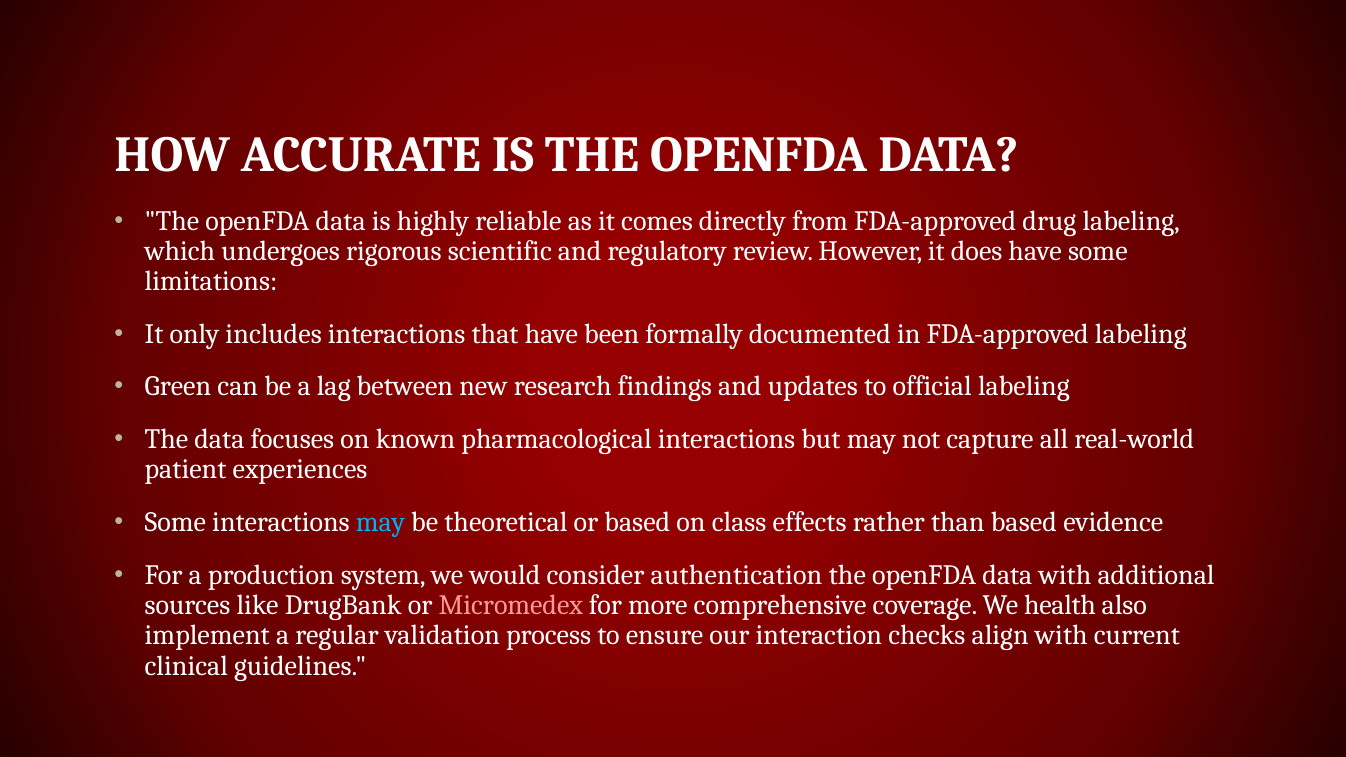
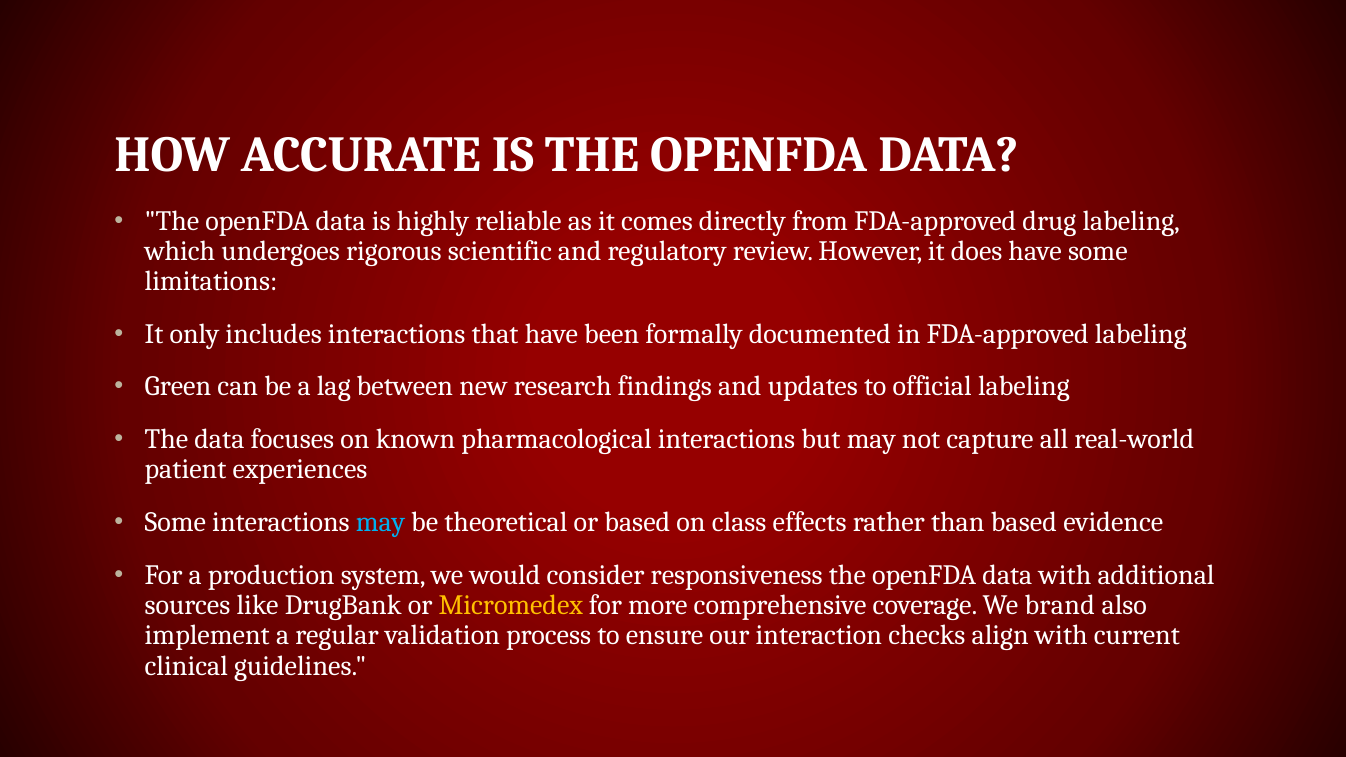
authentication: authentication -> responsiveness (737, 575)
Micromedex colour: pink -> yellow (511, 605)
health: health -> brand (1060, 605)
